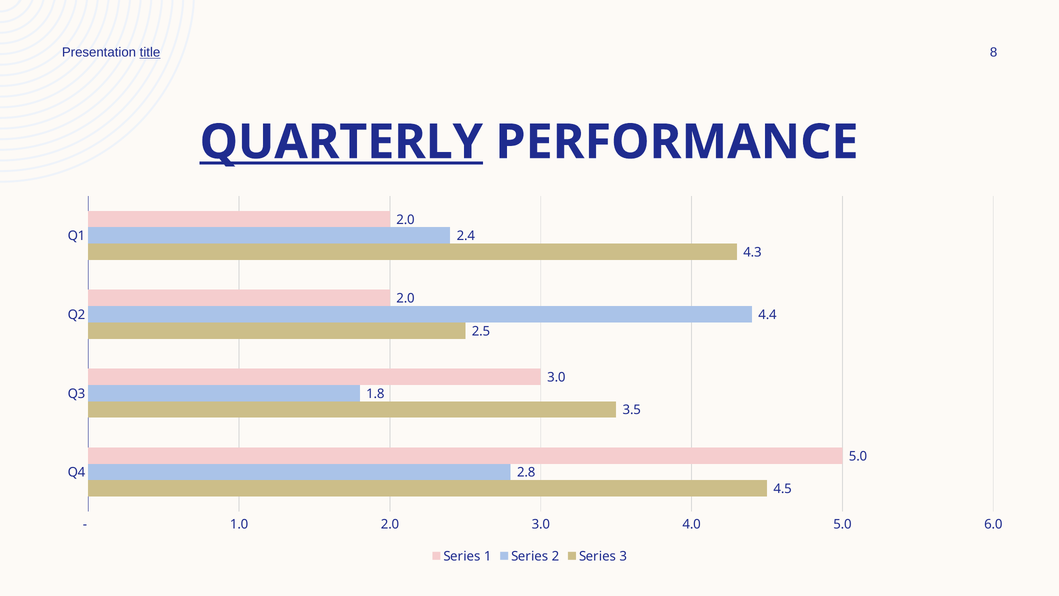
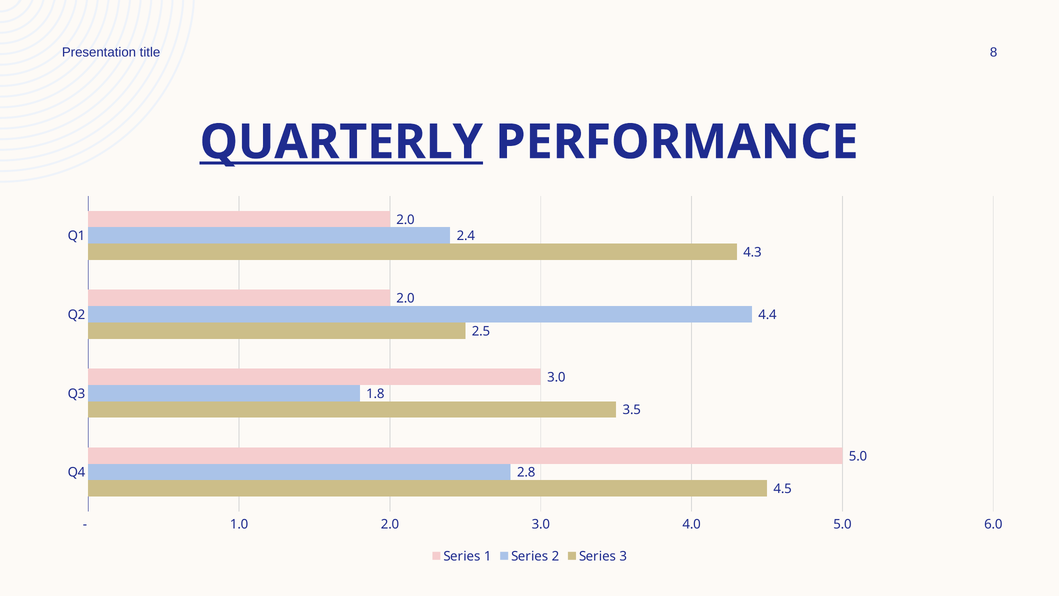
title underline: present -> none (150, 53)
